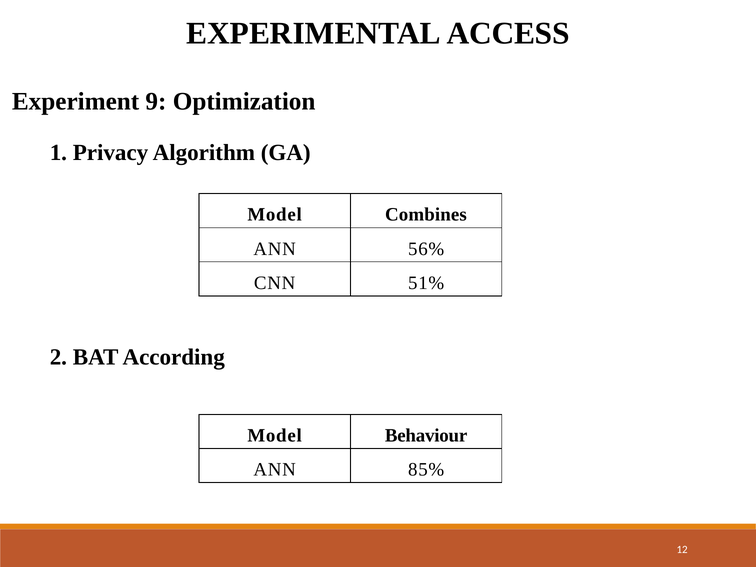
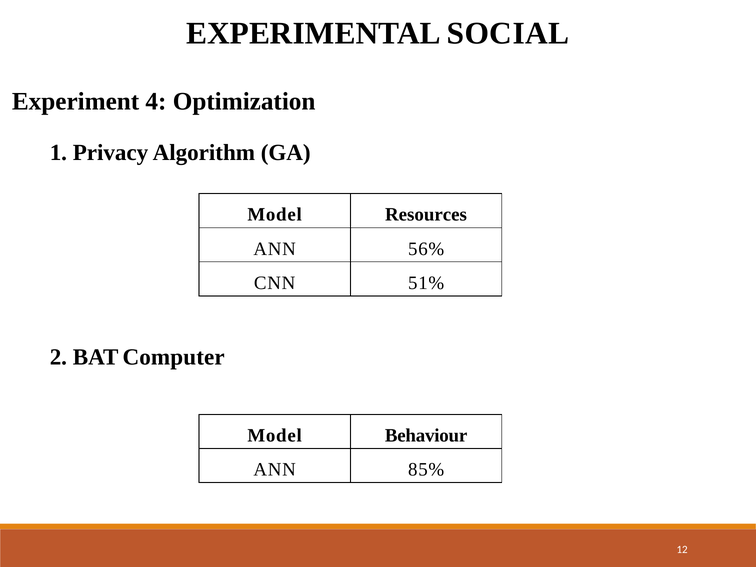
ACCESS: ACCESS -> SOCIAL (508, 34)
9: 9 -> 4 (156, 101)
Combines: Combines -> Resources (426, 215)
According: According -> Computer (174, 357)
